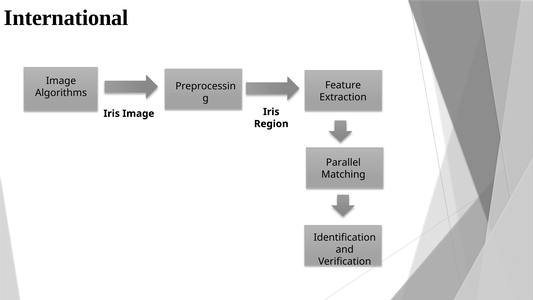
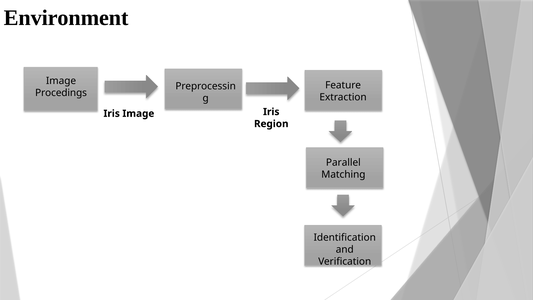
International: International -> Environment (66, 18)
Algorithms: Algorithms -> Procedings (61, 93)
